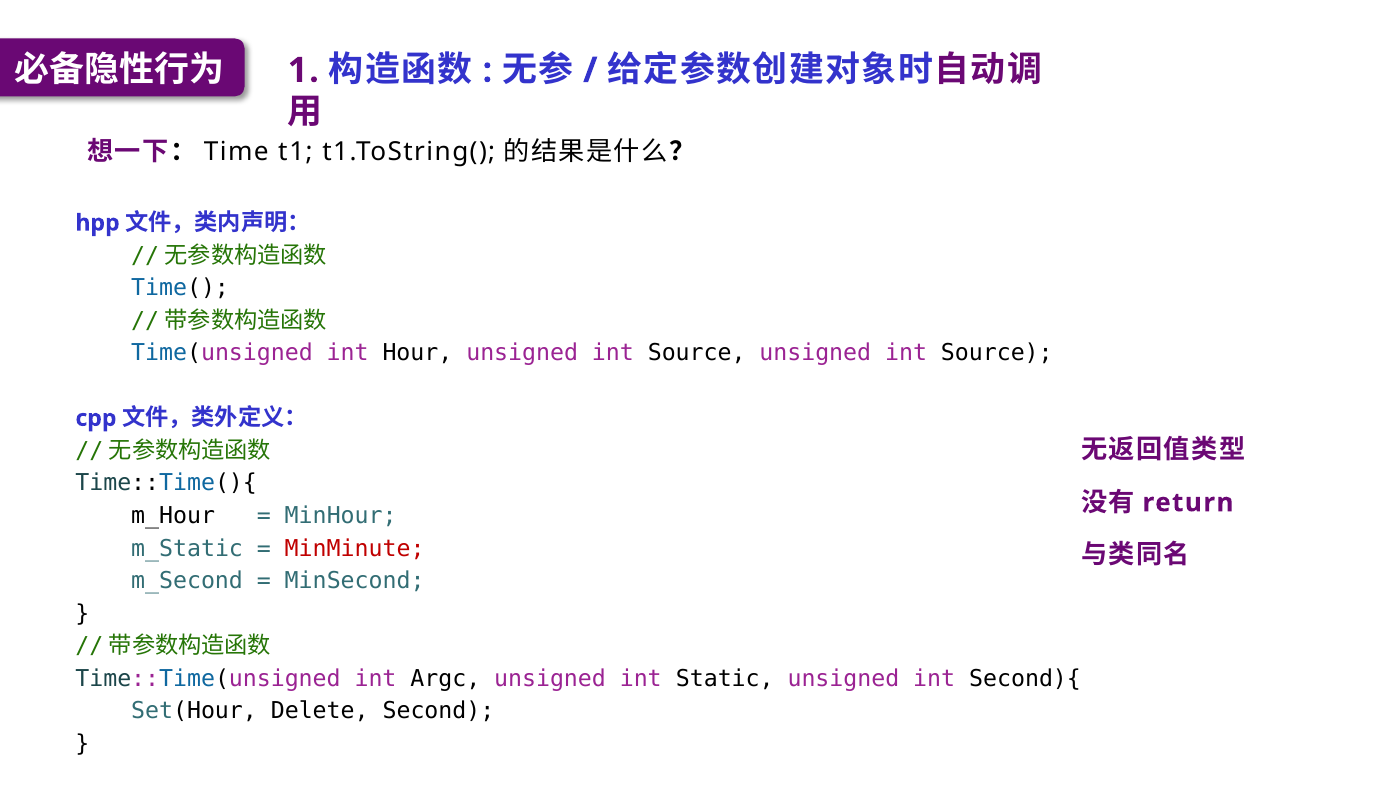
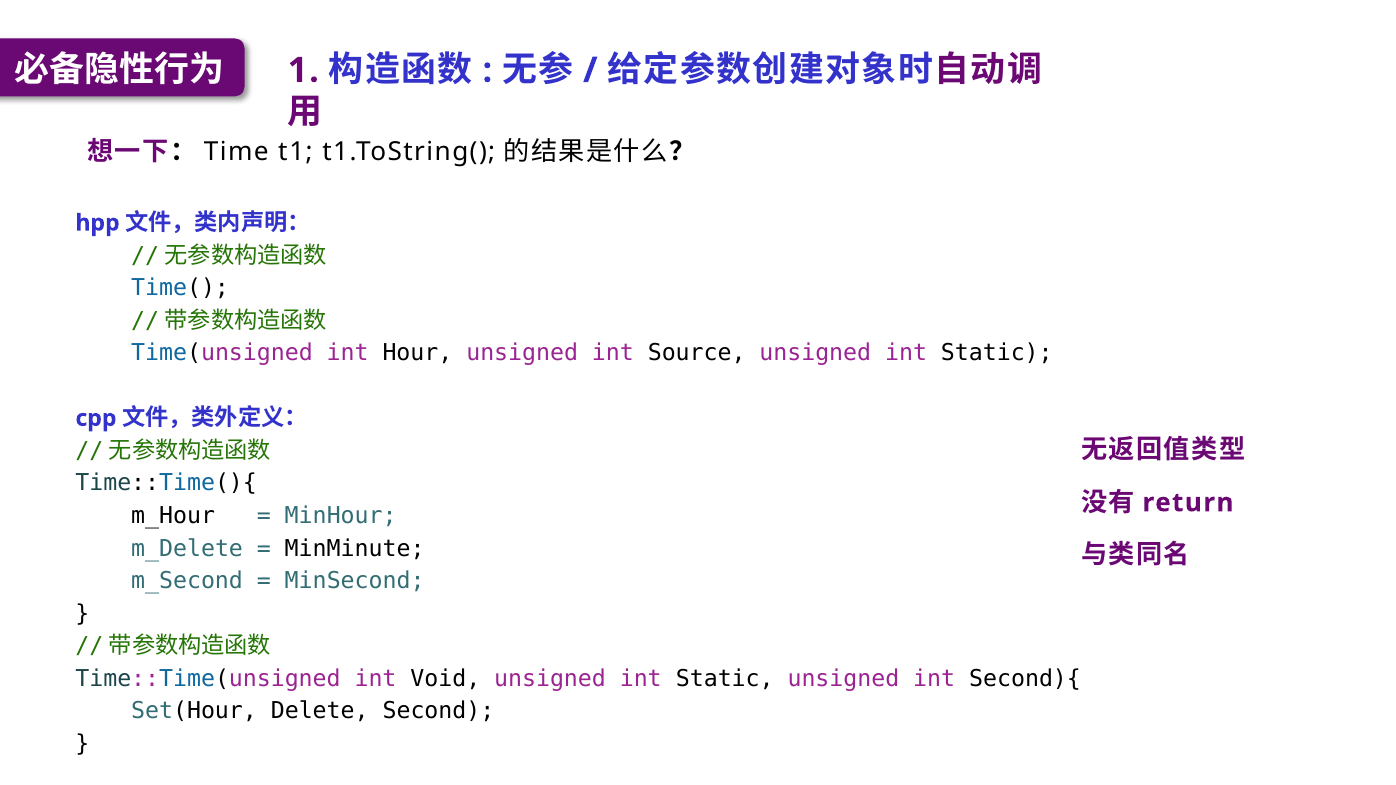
Source: Source -> Static (997, 353)
m_Static: m_Static -> m_Delete (187, 549)
MinMinute colour: red -> black (355, 549)
Argc: Argc -> Void (445, 679)
